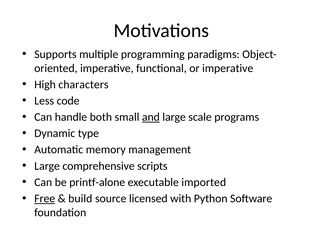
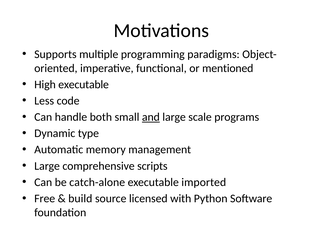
or imperative: imperative -> mentioned (228, 68)
High characters: characters -> executable (84, 84)
printf-alone: printf-alone -> catch-alone (97, 182)
Free underline: present -> none (45, 198)
